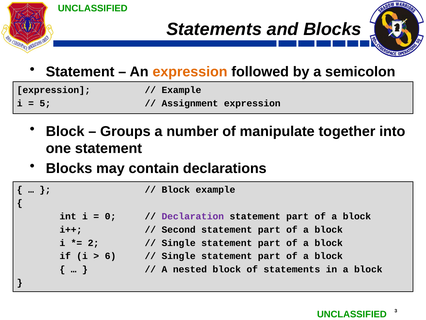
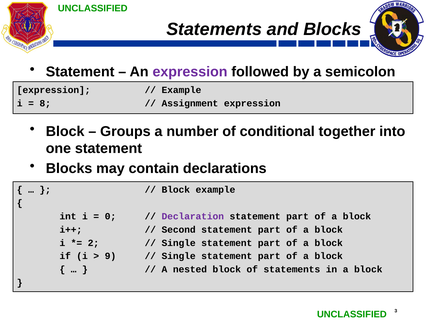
expression colour: orange -> purple (190, 72)
5: 5 -> 8 (45, 103)
manipulate: manipulate -> conditional (277, 131)
6: 6 -> 9 (110, 256)
